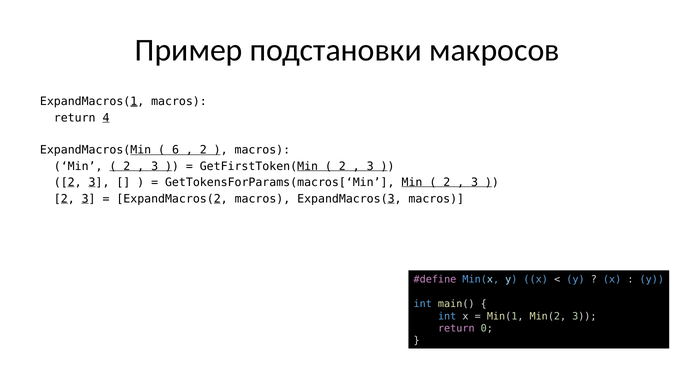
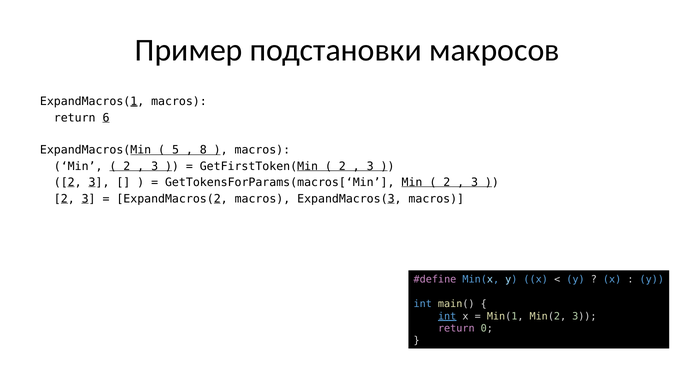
4: 4 -> 6 (106, 118)
6: 6 -> 5 (175, 150)
2: 2 -> 8 (203, 150)
int underline: none -> present (447, 316)
